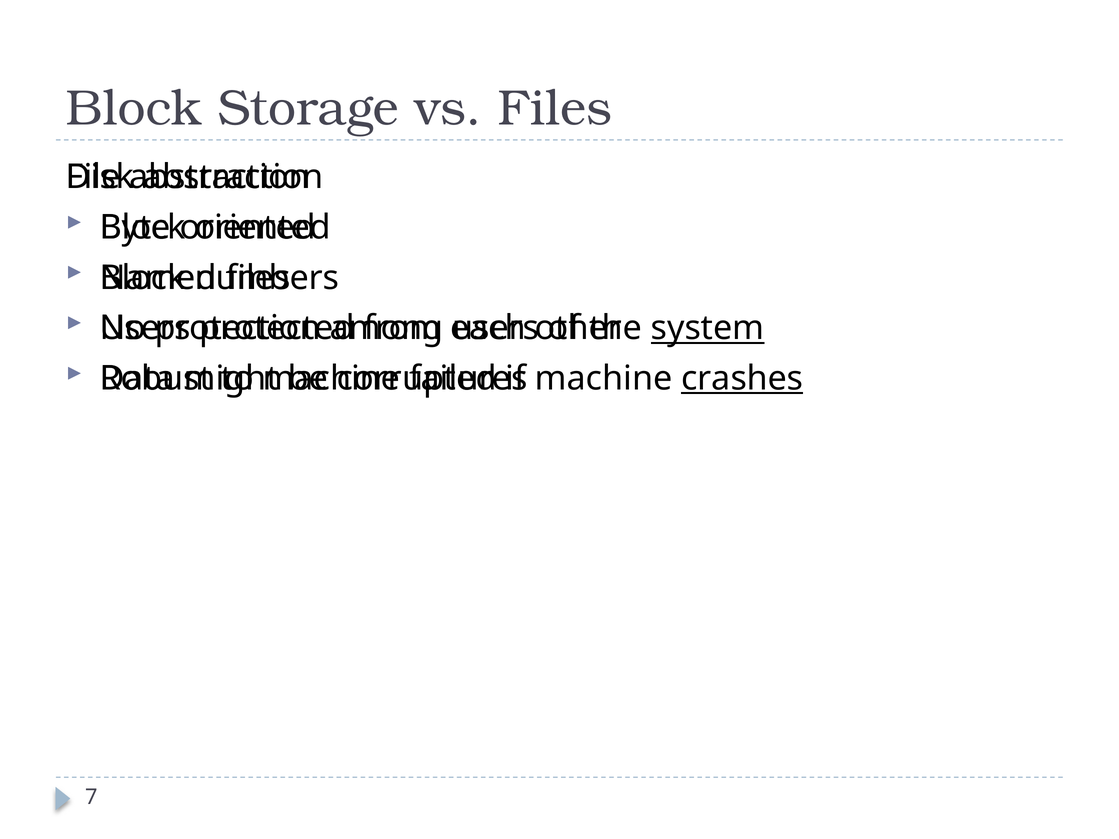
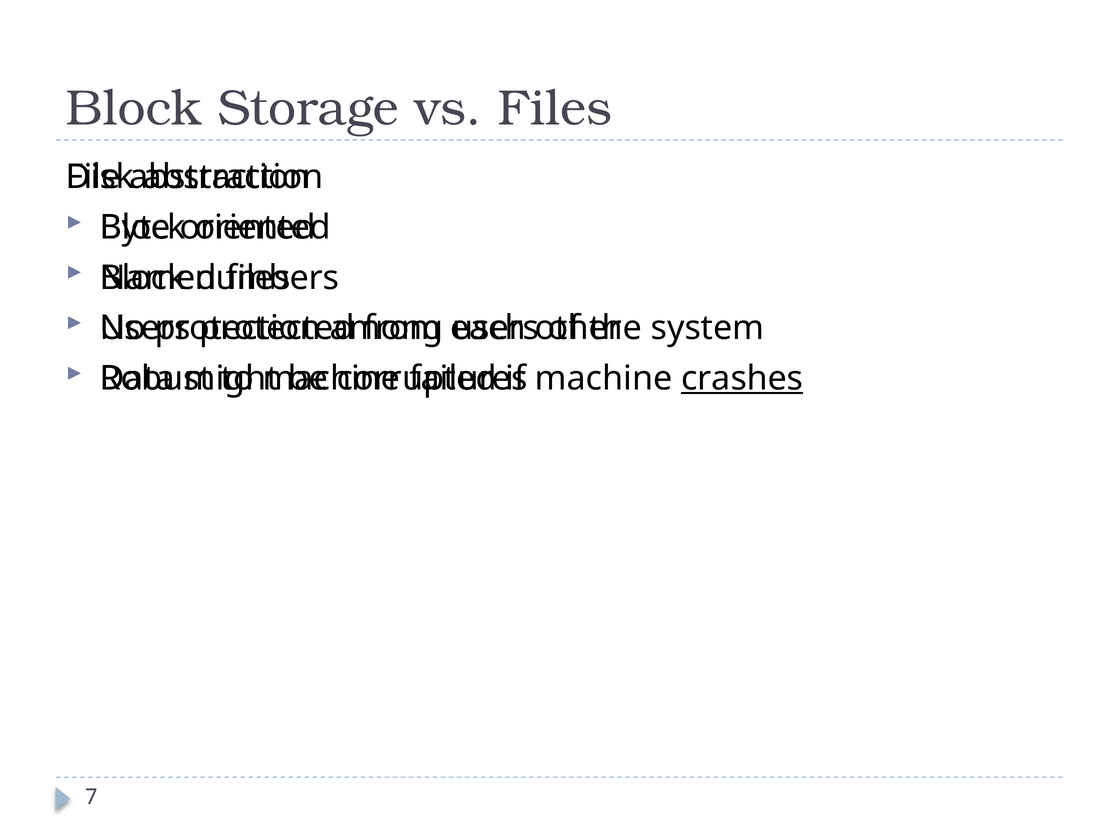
system underline: present -> none (708, 328)
